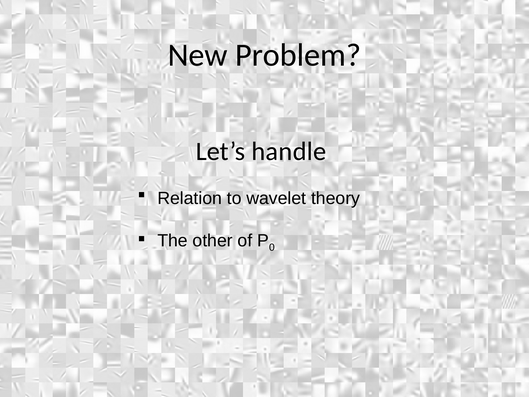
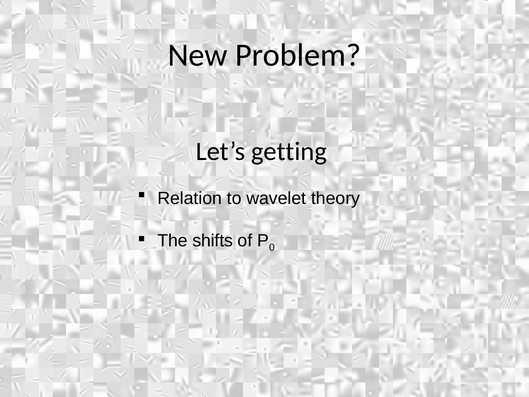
handle: handle -> getting (289, 151)
other: other -> shifts (213, 241)
